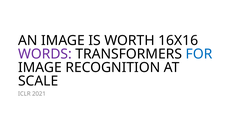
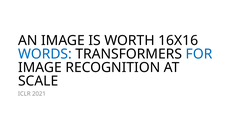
WORDS colour: purple -> blue (45, 54)
